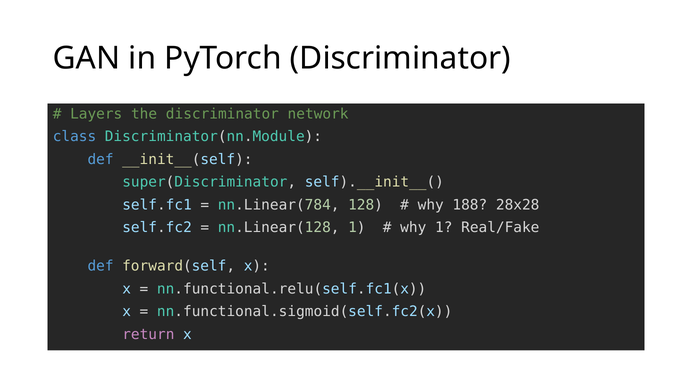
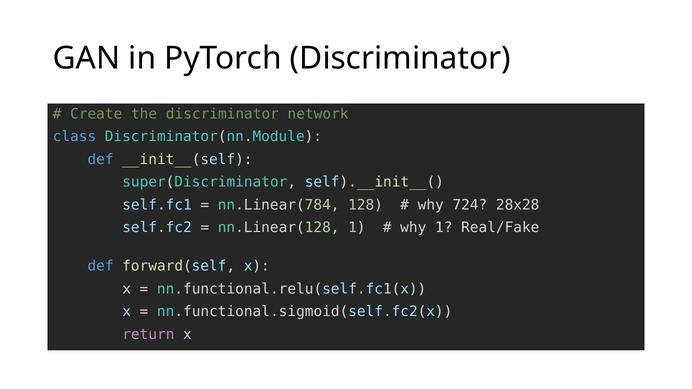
Layers: Layers -> Create (96, 114)
188: 188 -> 724 (470, 205)
